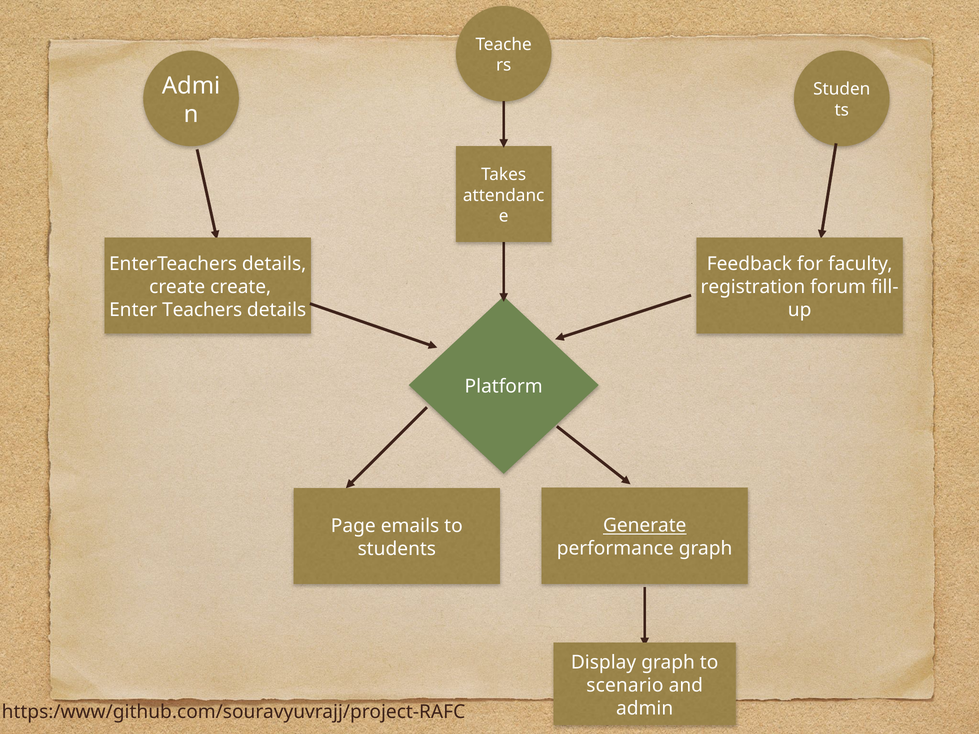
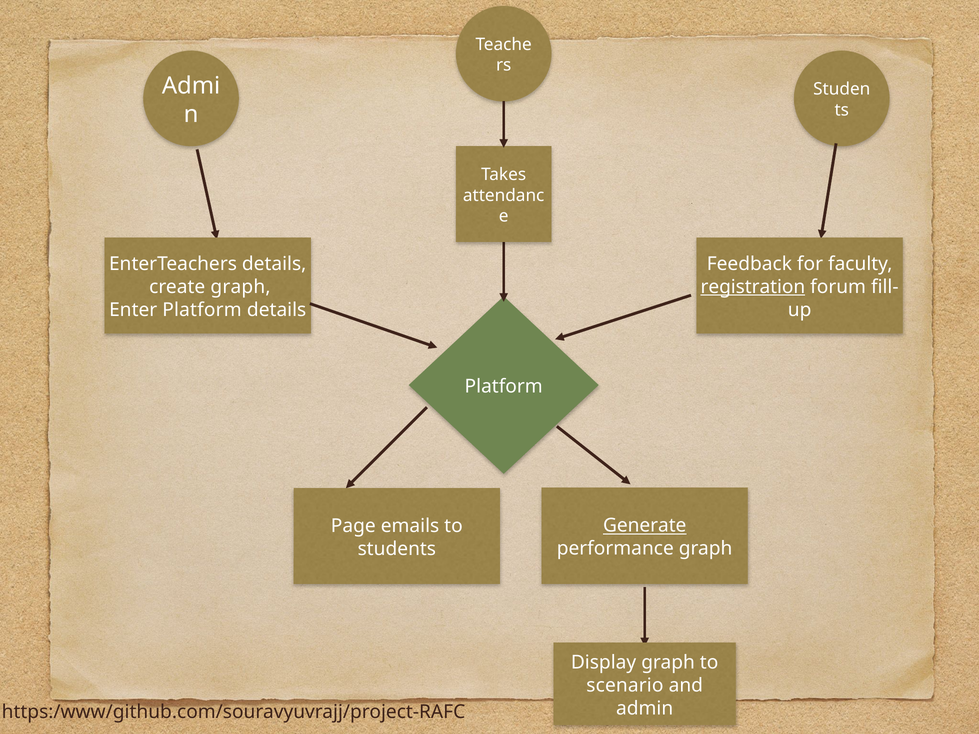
create create: create -> graph (241, 287)
registration underline: none -> present (753, 287)
Enter Teachers: Teachers -> Platform (202, 310)
